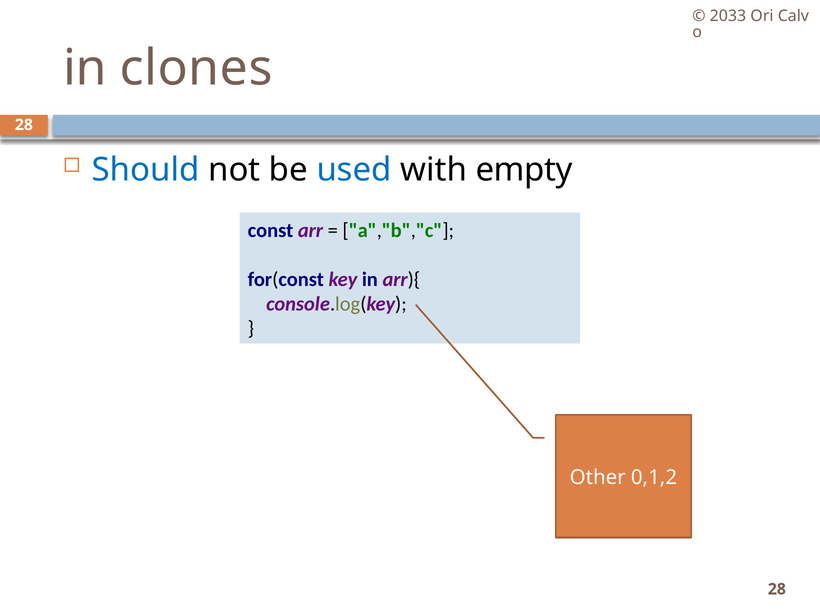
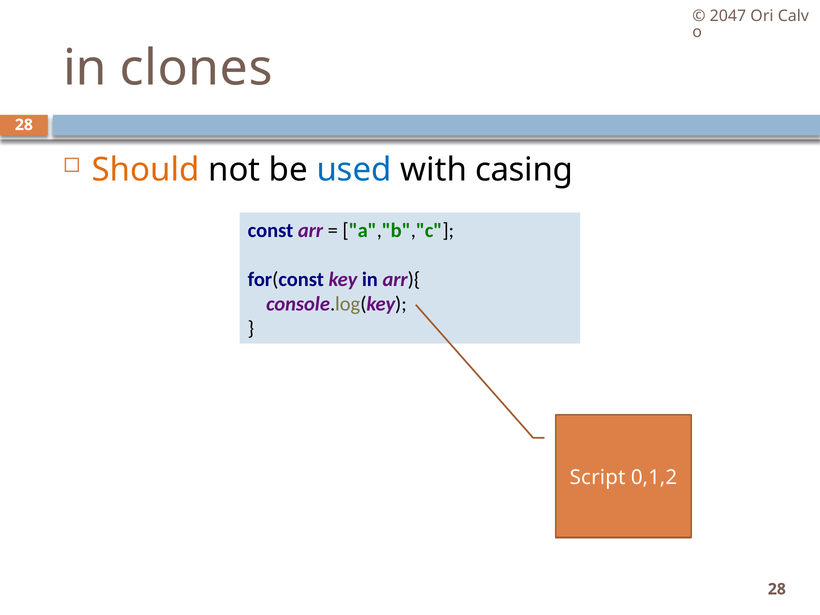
2033: 2033 -> 2047 (728, 16)
Should colour: blue -> orange (146, 170)
empty: empty -> casing (524, 170)
Other: Other -> Script (598, 478)
